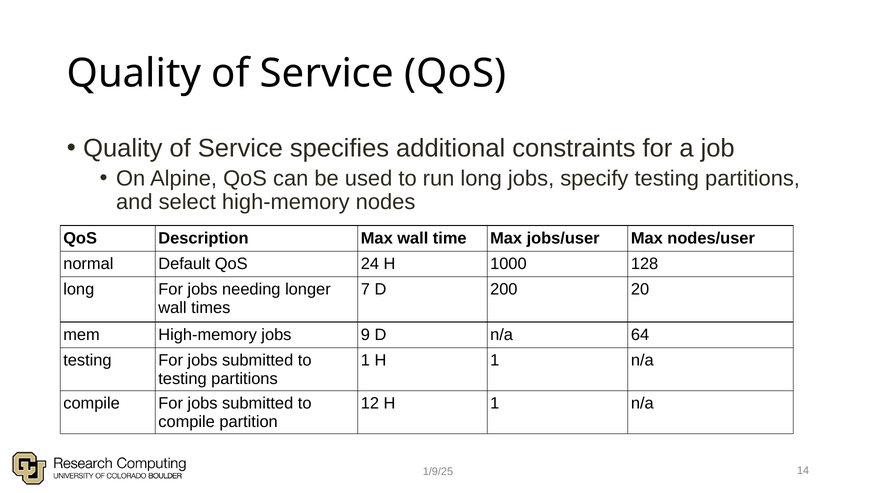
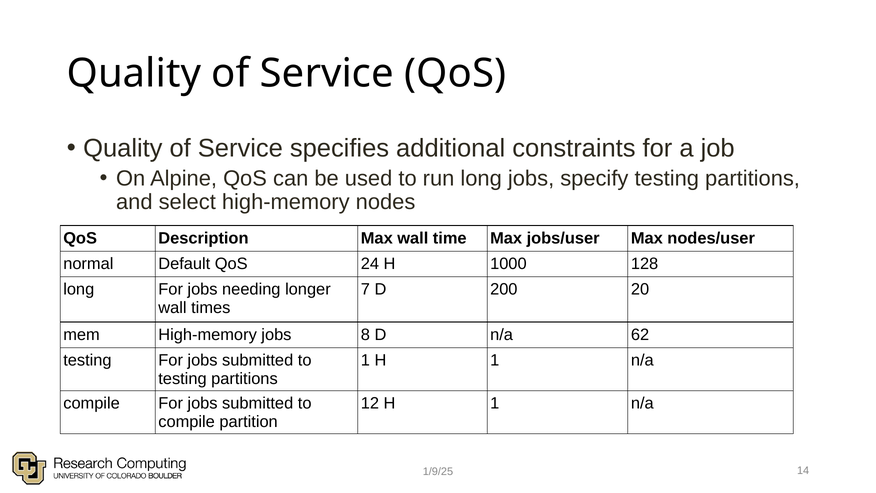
9: 9 -> 8 (365, 334)
64: 64 -> 62 (640, 334)
